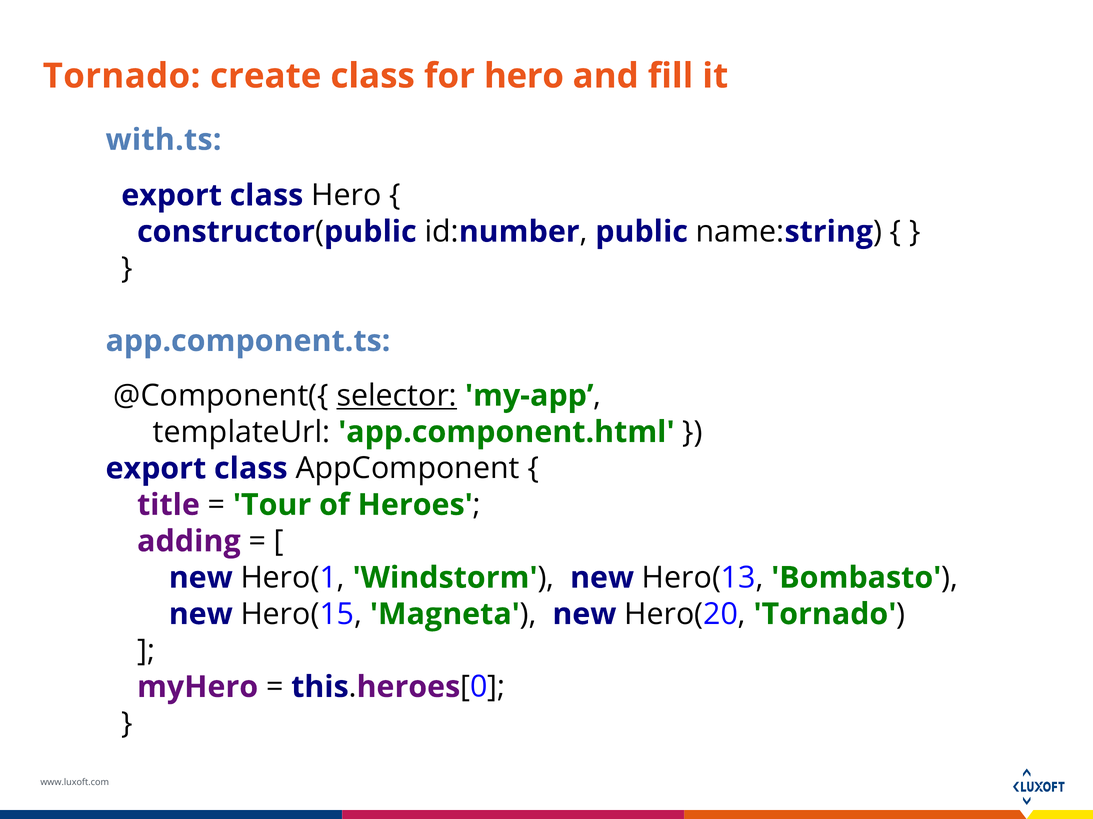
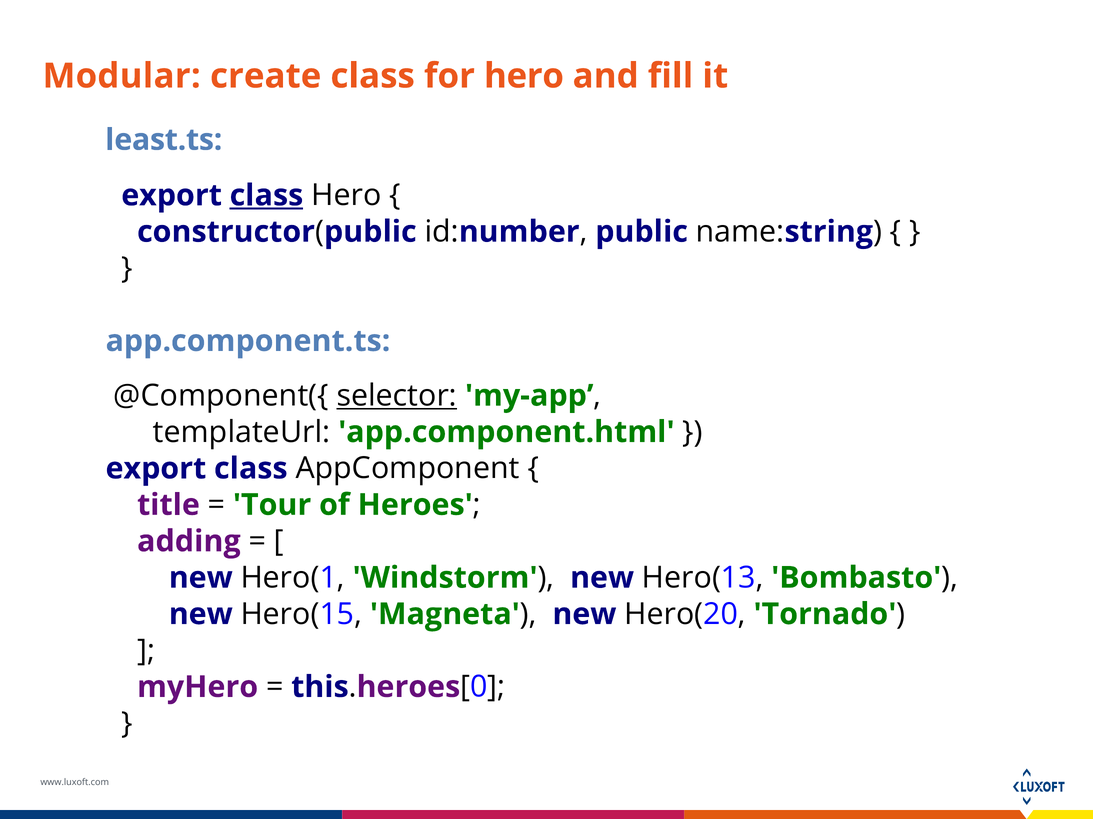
Tornado: Tornado -> Modular (122, 76)
with.ts: with.ts -> least.ts (164, 140)
class underline: none -> present (266, 195)
